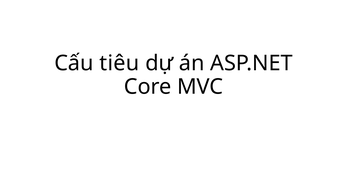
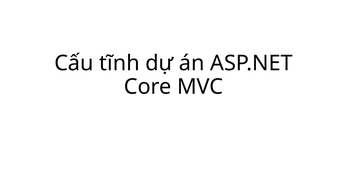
tiêu: tiêu -> tĩnh (119, 63)
